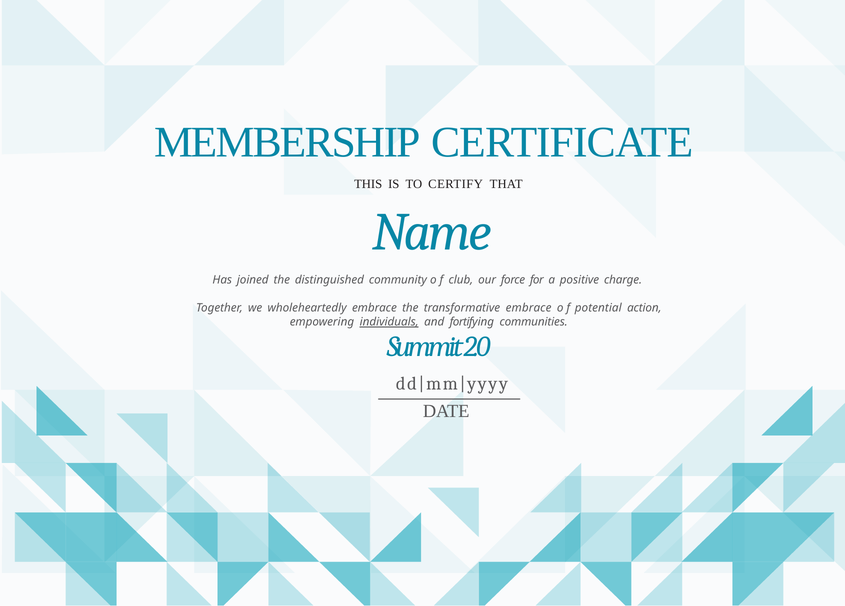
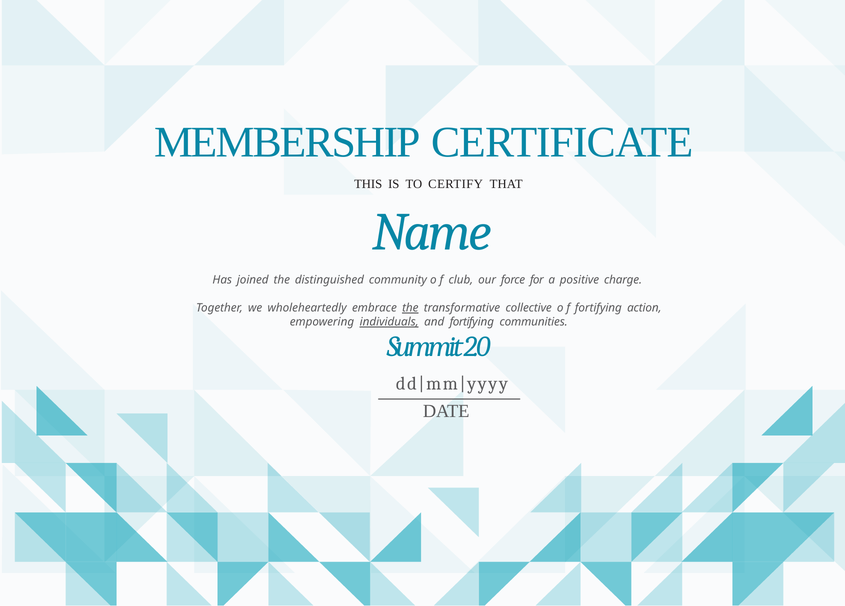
the underline: none -> present (410, 308)
transformative embrace: embrace -> collective (529, 308)
f potential: potential -> fortifying (598, 308)
